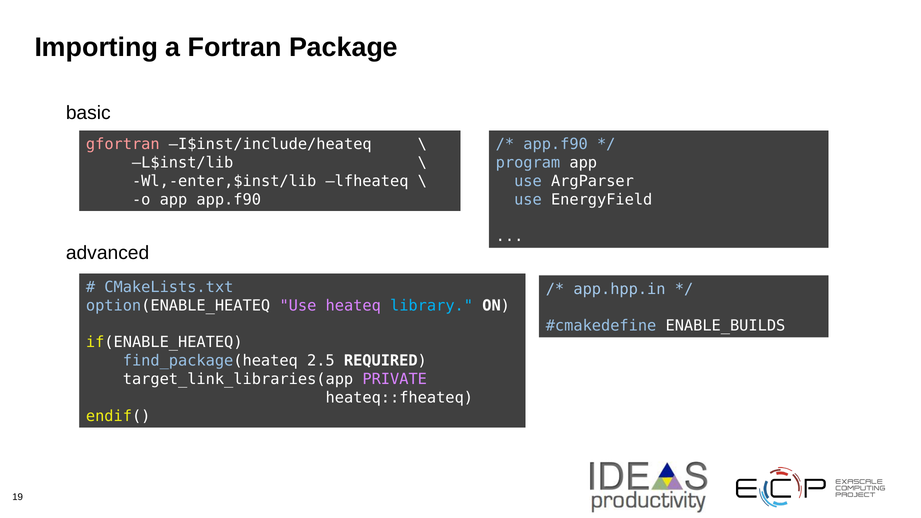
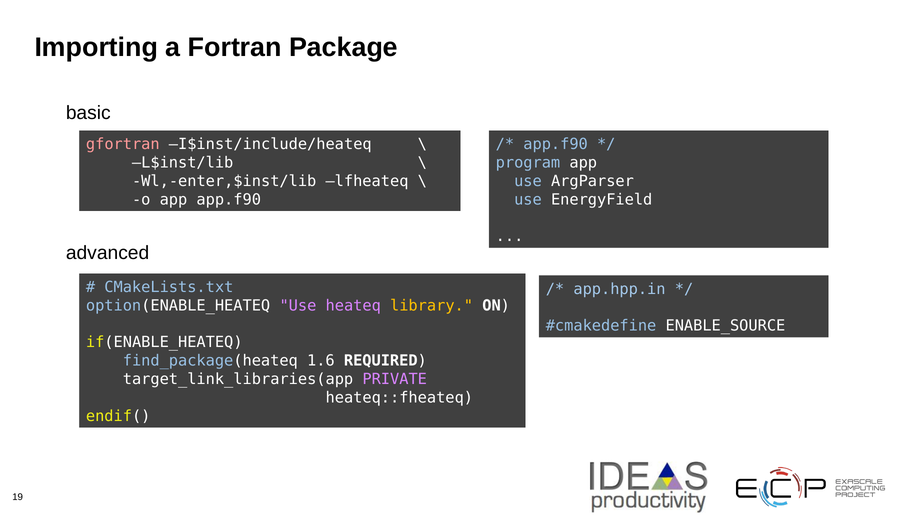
library colour: light blue -> yellow (432, 306)
ENABLE_BUILDS: ENABLE_BUILDS -> ENABLE_SOURCE (725, 326)
2.5: 2.5 -> 1.6 (321, 361)
